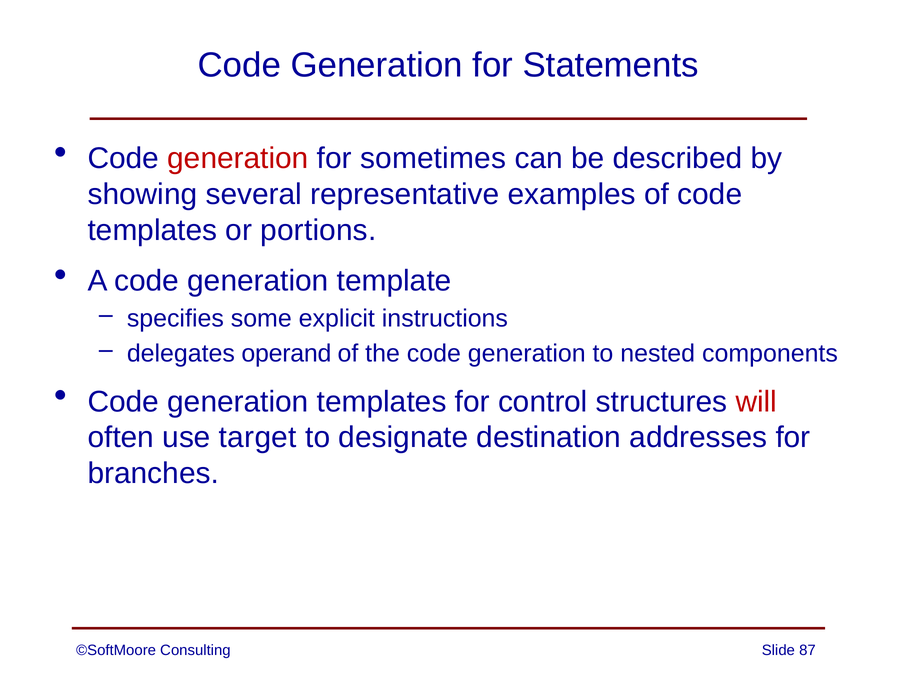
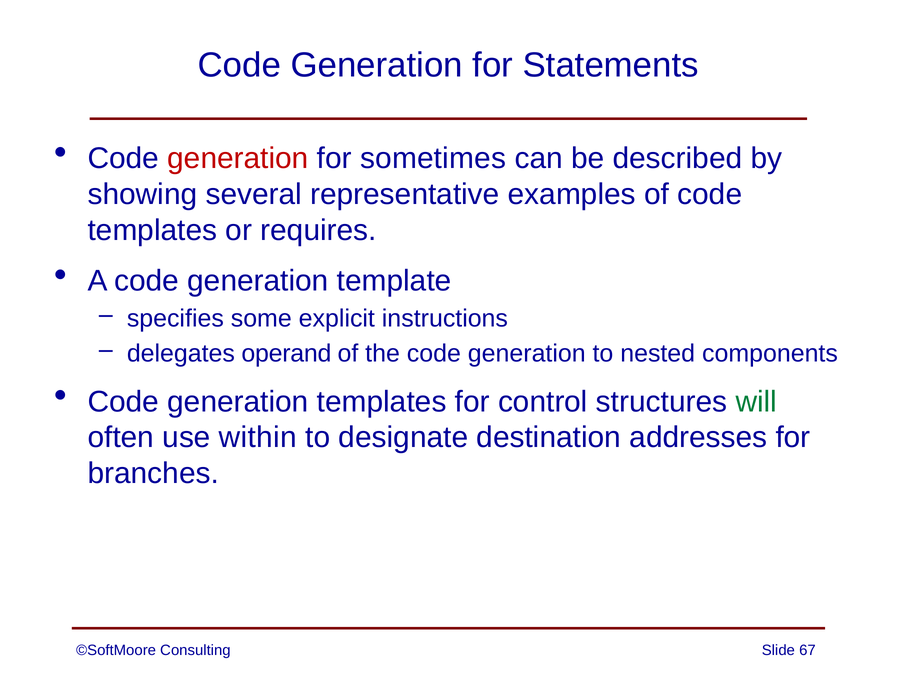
portions: portions -> requires (318, 230)
will colour: red -> green (756, 402)
target: target -> within (258, 437)
87: 87 -> 67 (807, 650)
